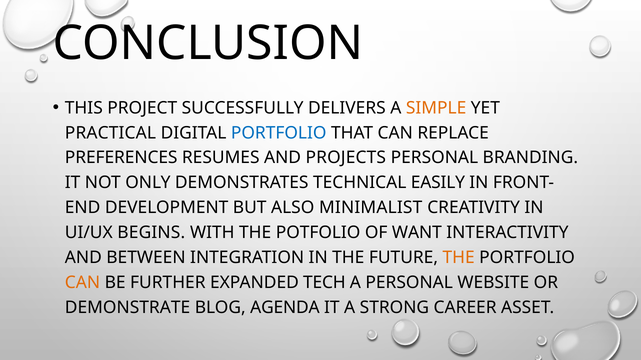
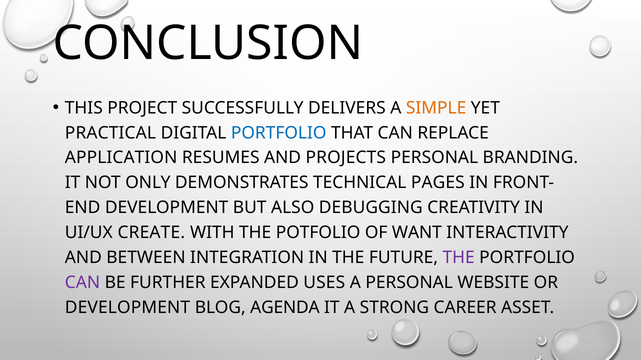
PREFERENCES: PREFERENCES -> APPLICATION (121, 158)
EASILY: EASILY -> PAGES (438, 183)
MINIMALIST: MINIMALIST -> DEBUGGING (371, 208)
BEGINS: BEGINS -> CREATE (151, 233)
THE colour: orange -> purple (459, 258)
CAN colour: orange -> purple (82, 283)
TECH: TECH -> USES (324, 283)
DEMONSTRATE: DEMONSTRATE -> DEVELOPMENT (127, 308)
